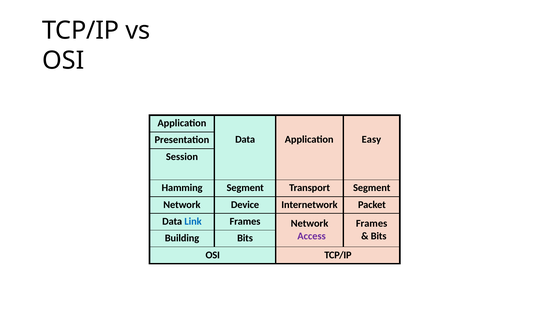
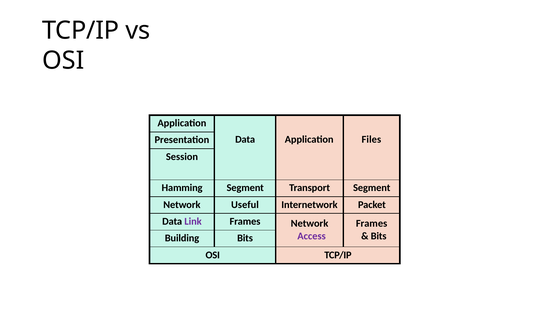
Easy: Easy -> Files (371, 139)
Device: Device -> Useful (245, 205)
Link colour: blue -> purple (193, 221)
